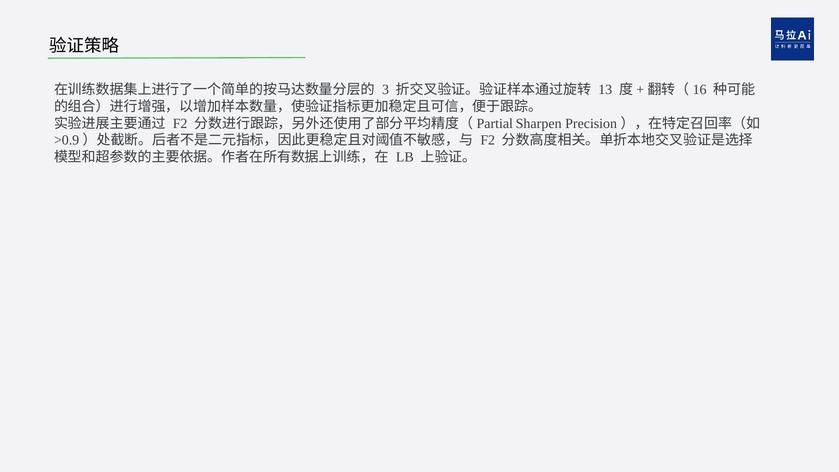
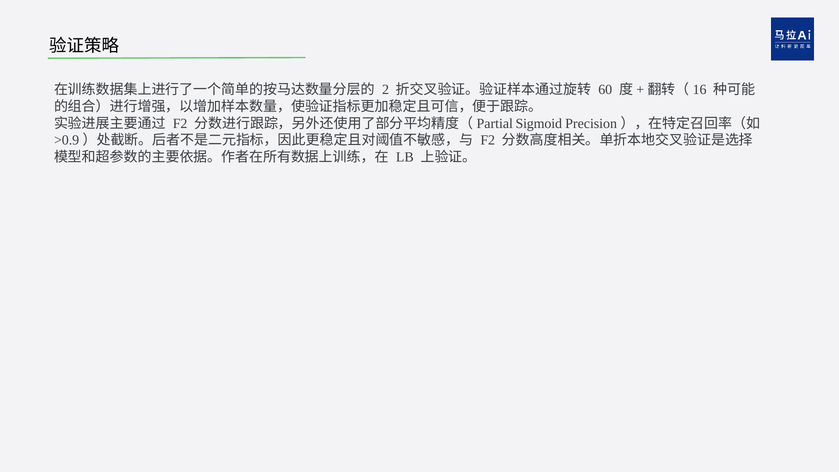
3: 3 -> 2 (386, 90)
13: 13 -> 60 (605, 90)
Sharpen: Sharpen -> Sigmoid (539, 123)
